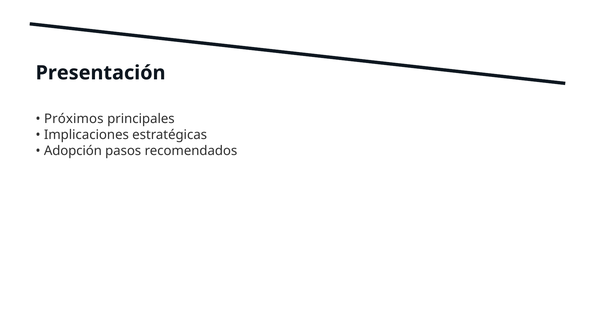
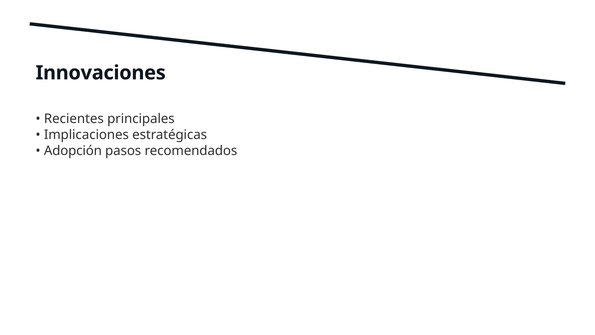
Presentación: Presentación -> Innovaciones (101, 73)
Próximos: Próximos -> Recientes (74, 119)
